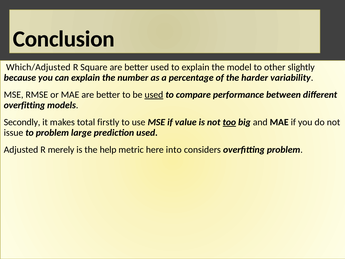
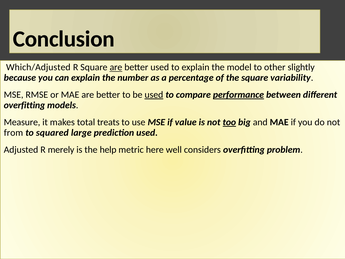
are underline: none -> present (116, 67)
the harder: harder -> square (255, 78)
performance underline: none -> present (238, 95)
Secondly: Secondly -> Measure (22, 122)
firstly: firstly -> treats (108, 122)
issue: issue -> from (13, 132)
to problem: problem -> squared (52, 132)
into: into -> well (174, 150)
